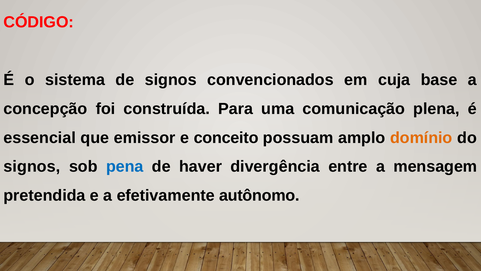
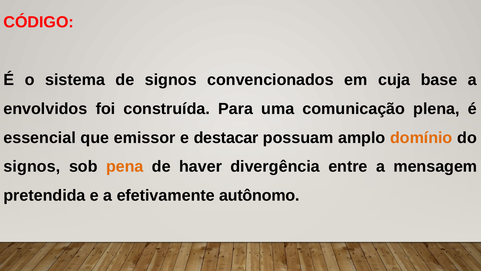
concepção: concepção -> envolvidos (45, 109)
conceito: conceito -> destacar (226, 138)
pena colour: blue -> orange (125, 166)
